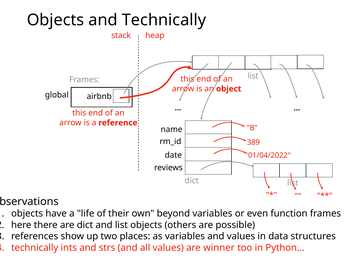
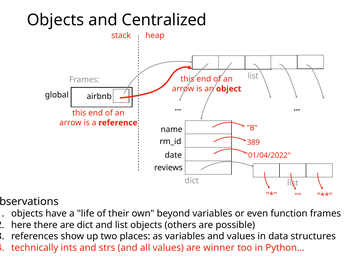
and Technically: Technically -> Centralized (164, 20)
